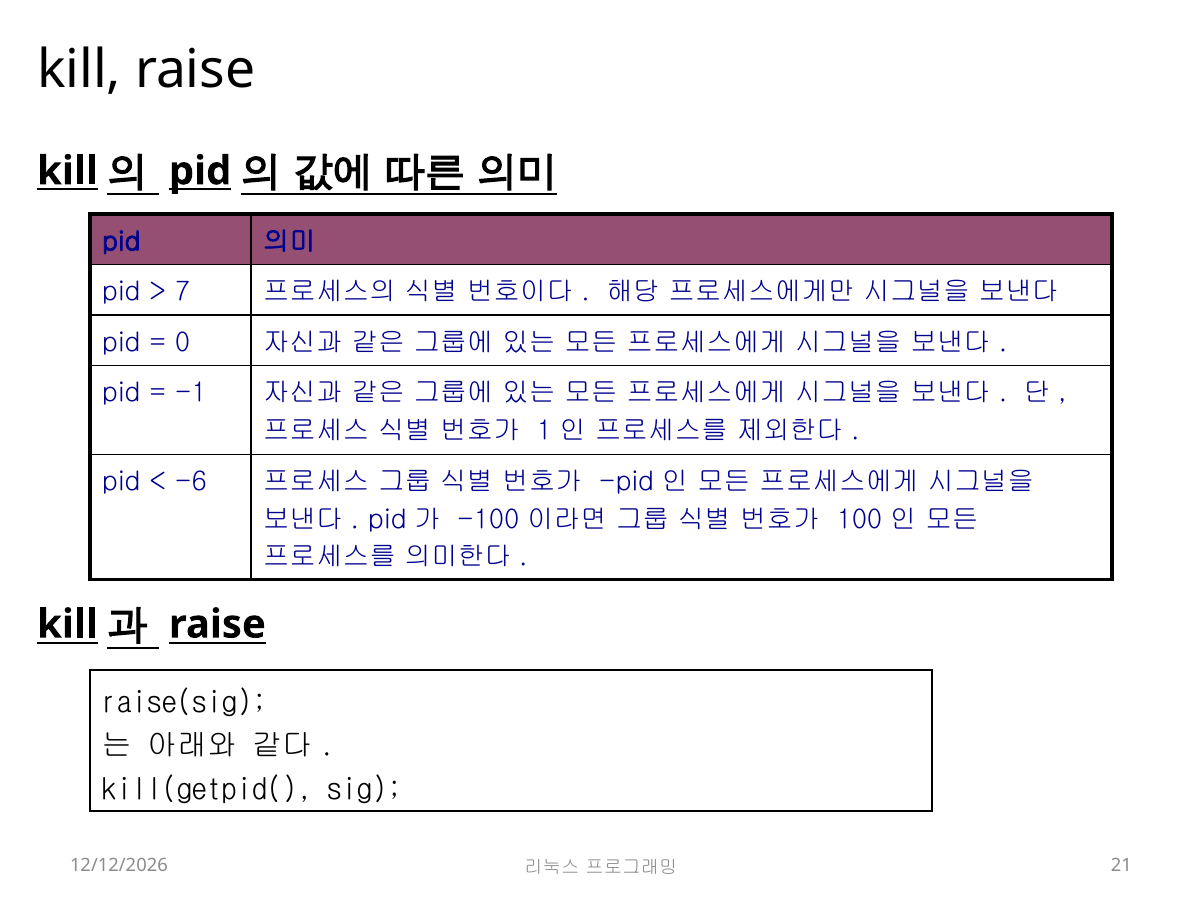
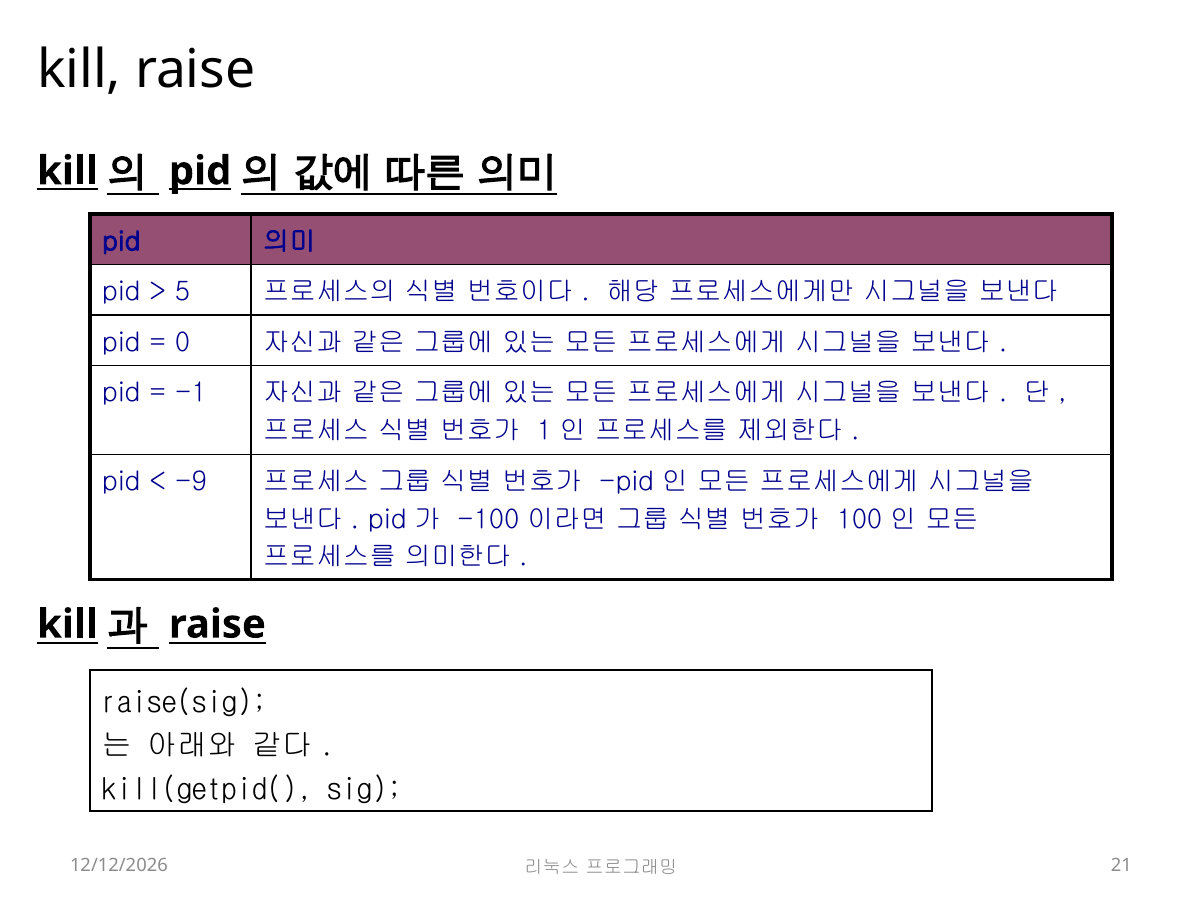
7: 7 -> 5 (183, 292)
-6: -6 -> -9 (191, 482)
